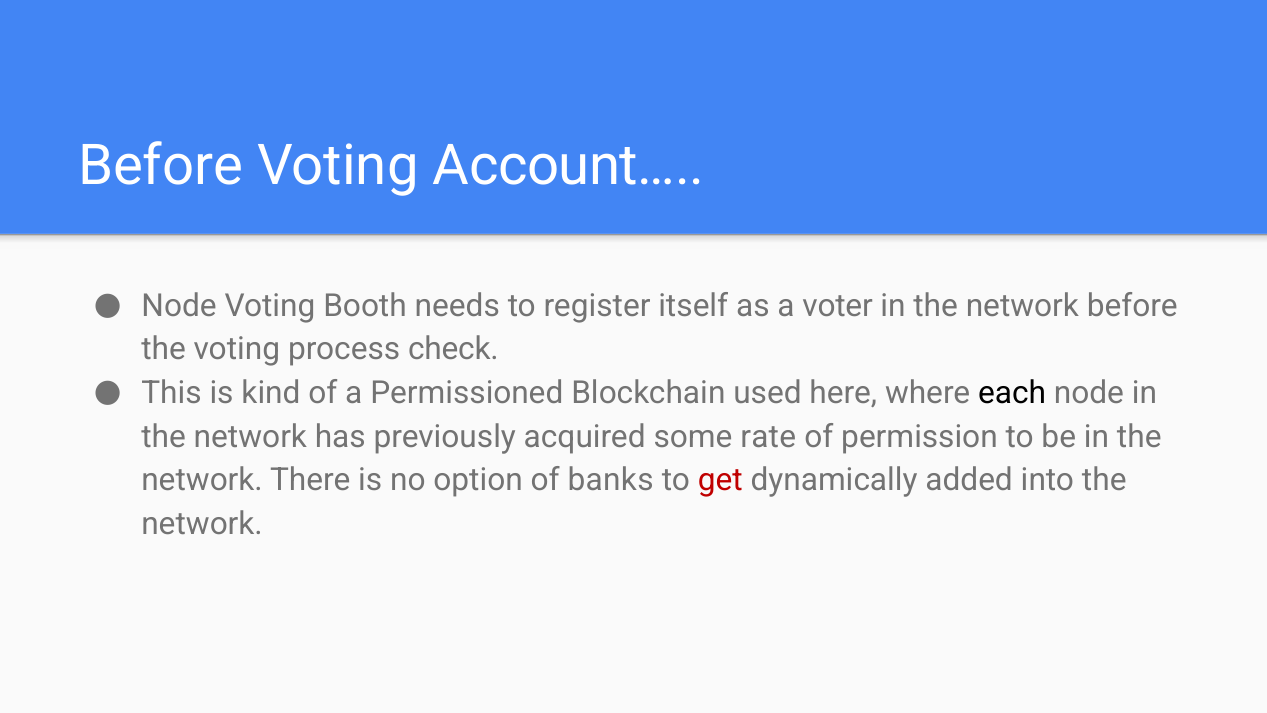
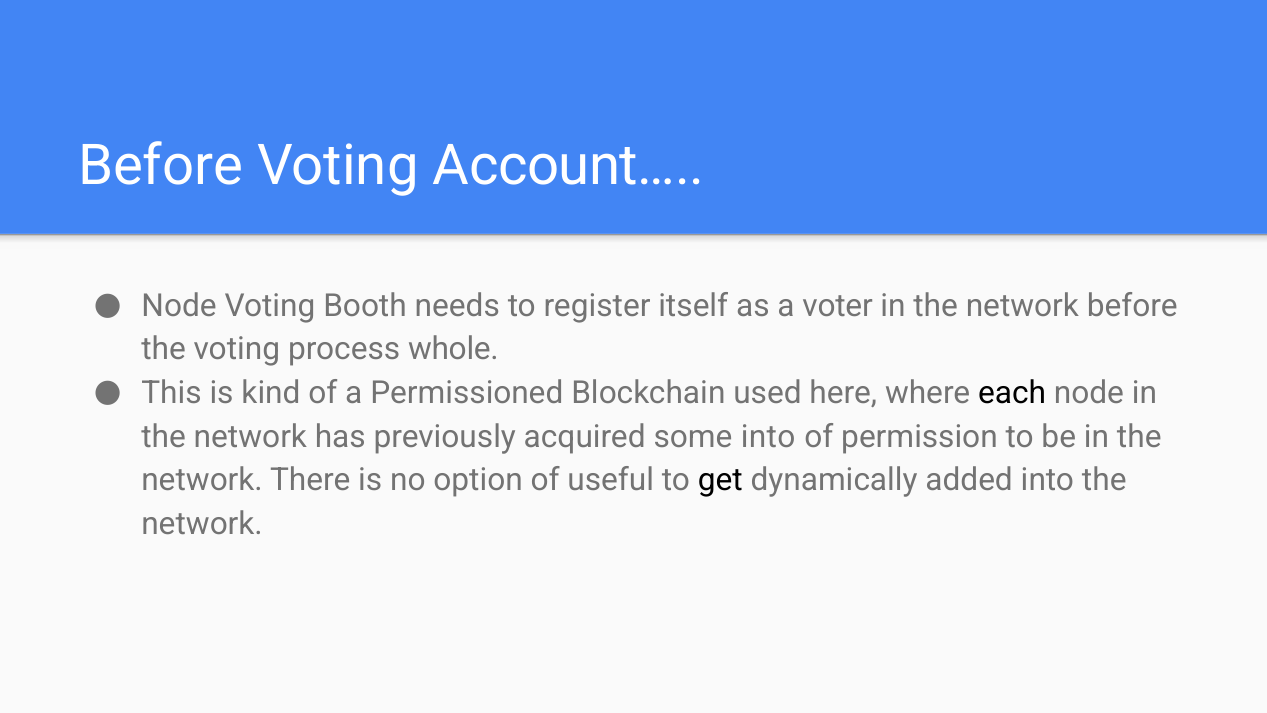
check: check -> whole (453, 349)
some rate: rate -> into (768, 437)
banks: banks -> useful (611, 480)
get colour: red -> black (720, 480)
